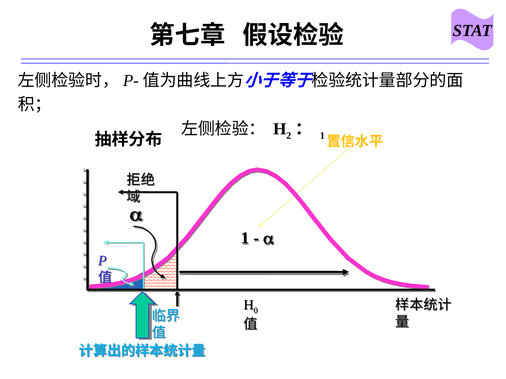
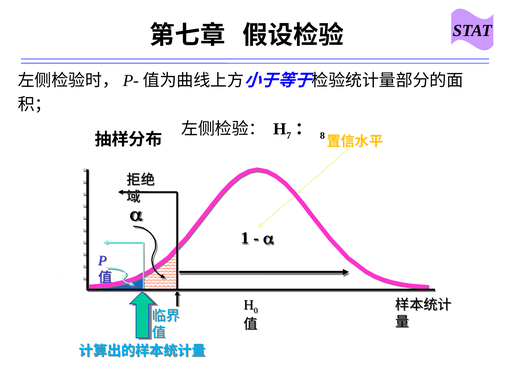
2: 2 -> 7 (289, 136)
1: 1 -> 8 (322, 136)
